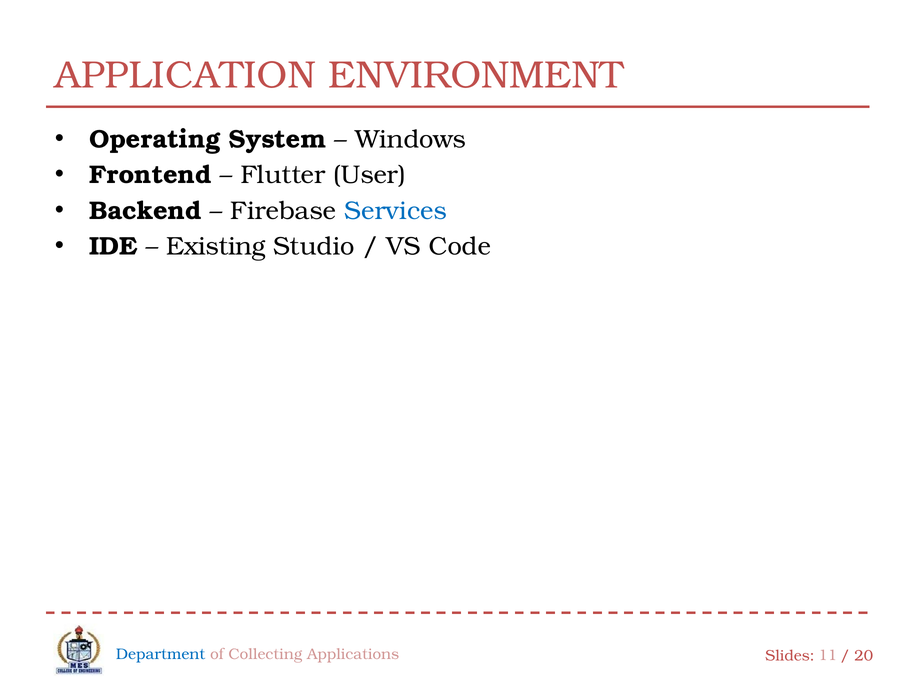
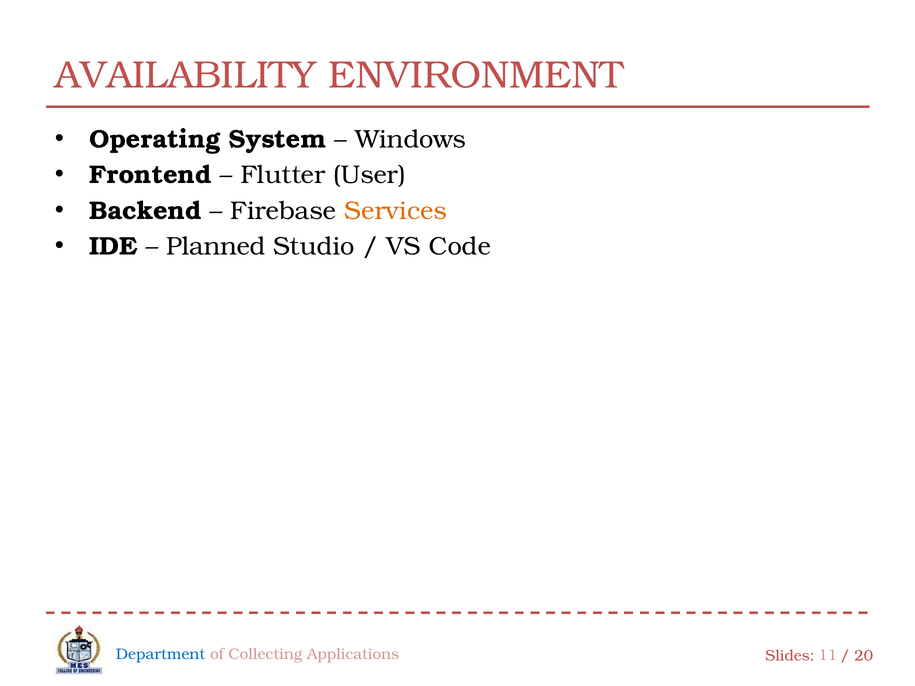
APPLICATION: APPLICATION -> AVAILABILITY (186, 75)
Services colour: blue -> orange (396, 211)
Existing: Existing -> Planned (216, 246)
